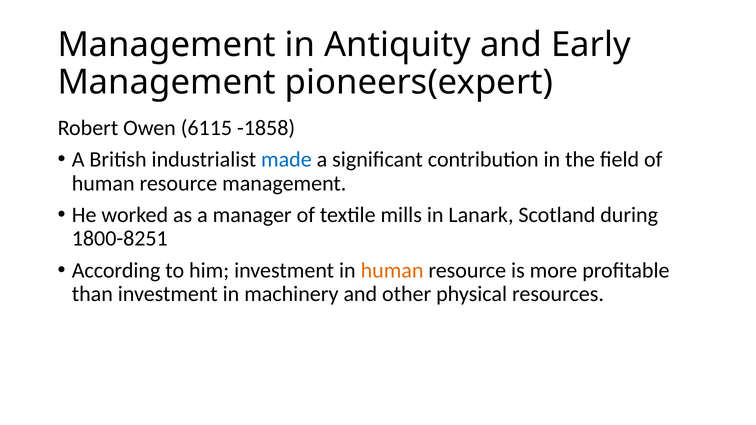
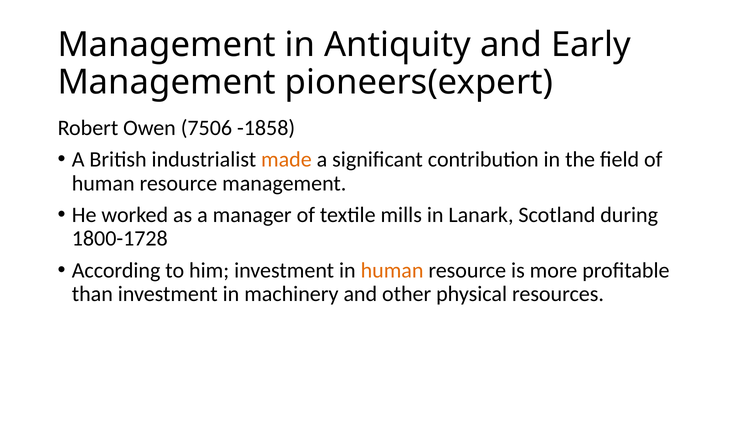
6115: 6115 -> 7506 (206, 128)
made colour: blue -> orange (286, 160)
1800-8251: 1800-8251 -> 1800-1728 (120, 239)
